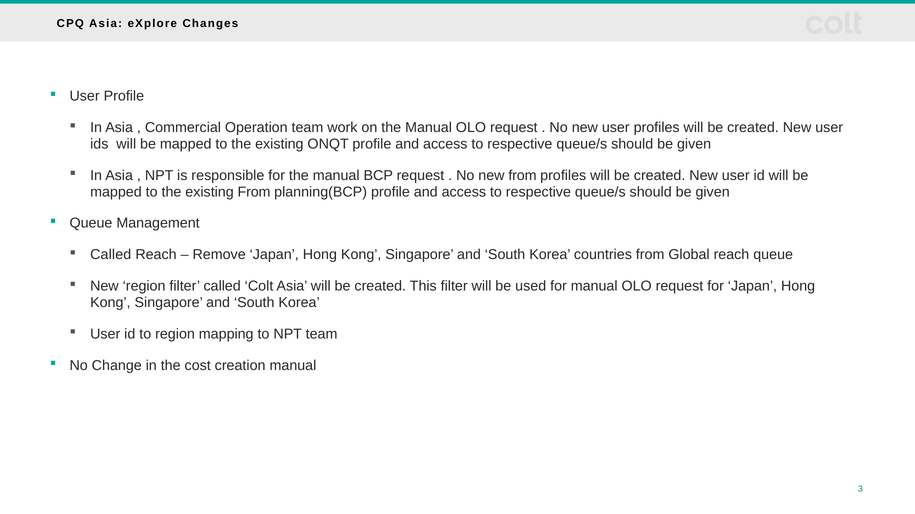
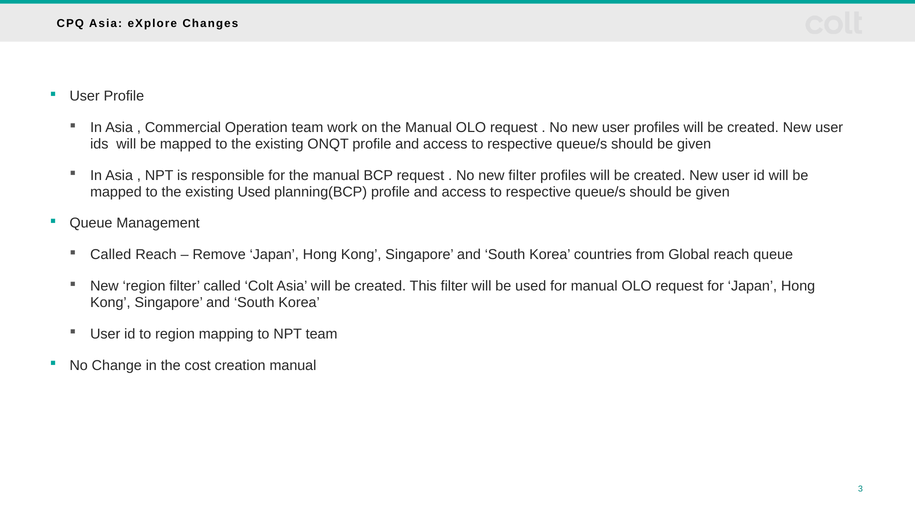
new from: from -> filter (522, 176)
existing From: From -> Used (254, 192)
